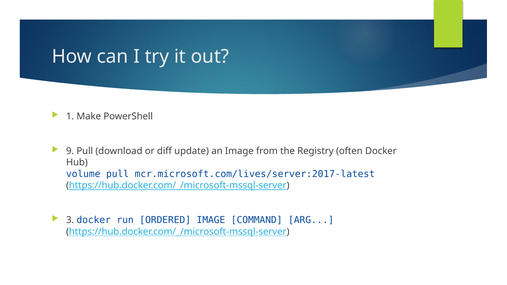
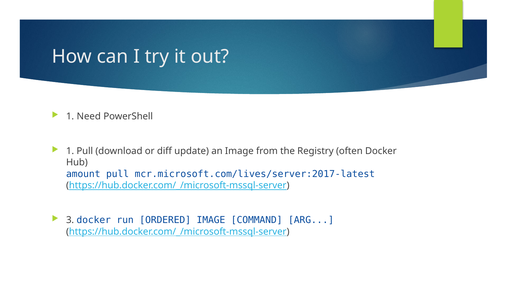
Make: Make -> Need (89, 117)
9: 9 -> 1 (70, 151)
volume: volume -> amount (83, 174)
